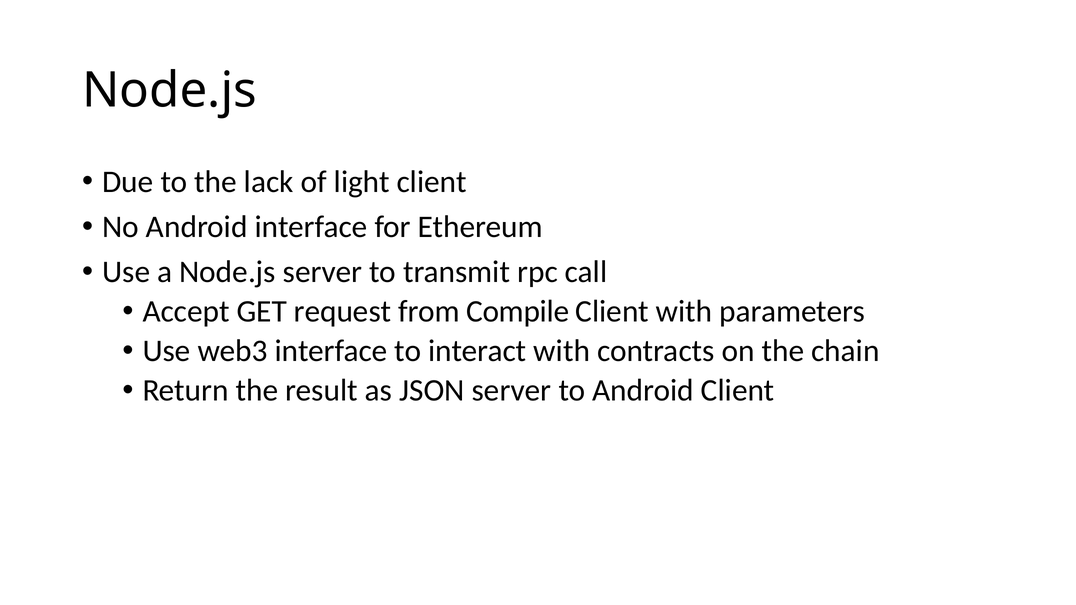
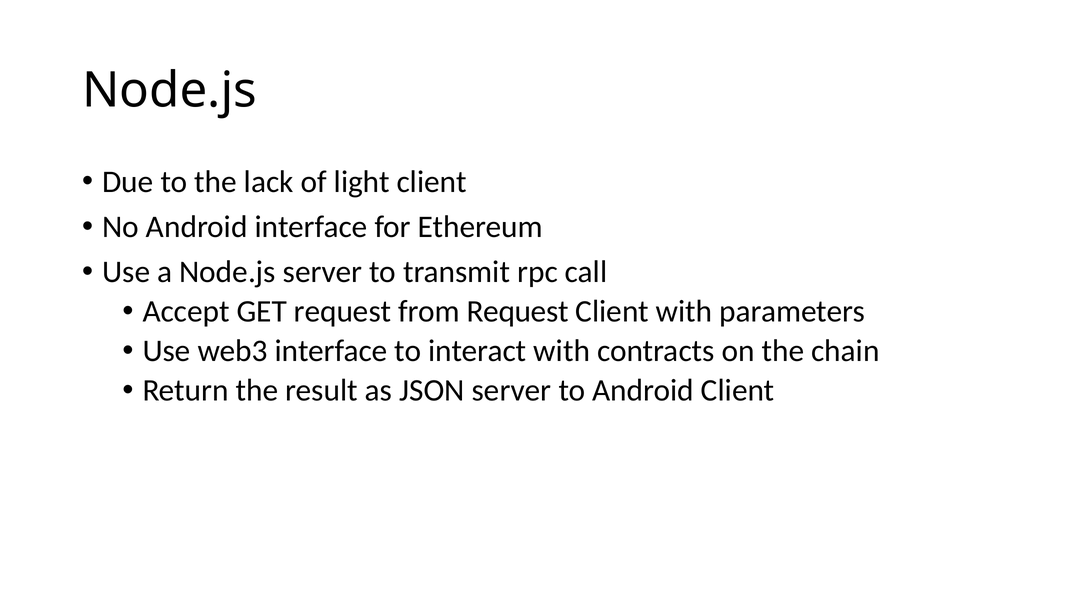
from Compile: Compile -> Request (518, 312)
